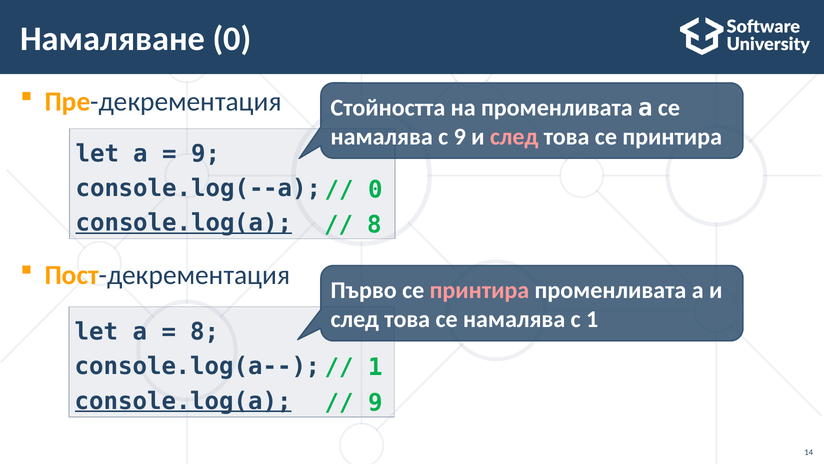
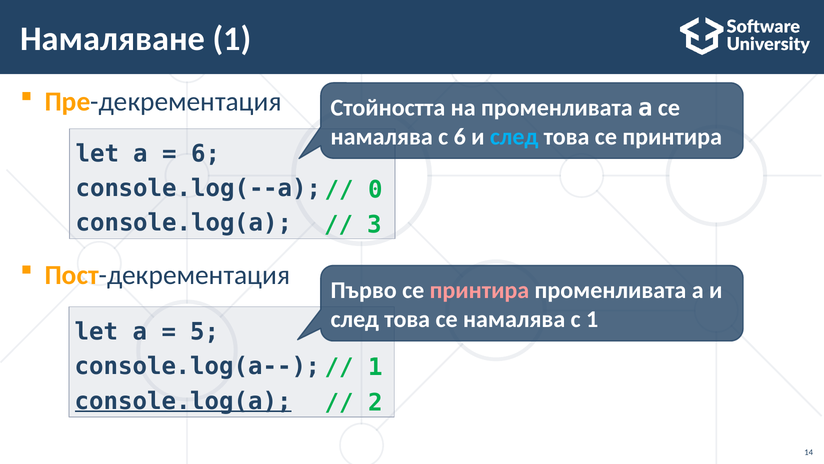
Намаляване 0: 0 -> 1 (232, 39)
с 9: 9 -> 6 (460, 136)
след colour: pink -> light blue (514, 136)
9: 9 -> 6 (206, 153)
console.log(a underline: present -> none (184, 223)
8: 8 -> 3 (375, 225)
8: 8 -> 5 (205, 331)
9: 9 -> 2 (375, 403)
